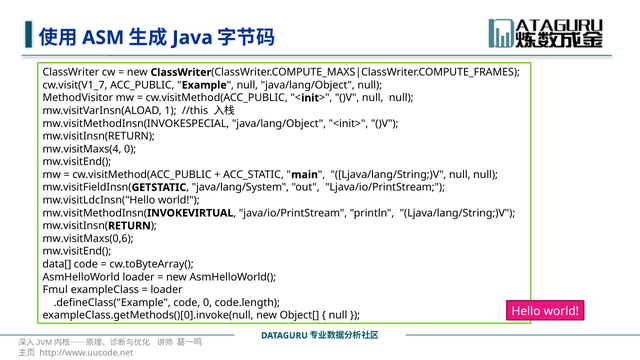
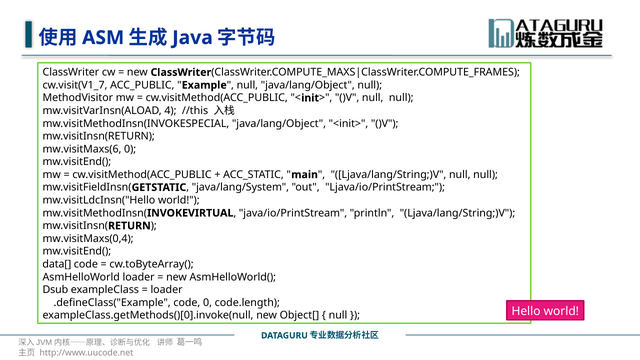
1: 1 -> 4 (170, 111)
mw.visitMaxs(4: mw.visitMaxs(4 -> mw.visitMaxs(6 (82, 149)
mw.visitMaxs(0,6: mw.visitMaxs(0,6 -> mw.visitMaxs(0,4 (88, 238)
Fmul: Fmul -> Dsub (55, 290)
